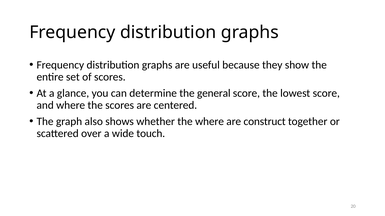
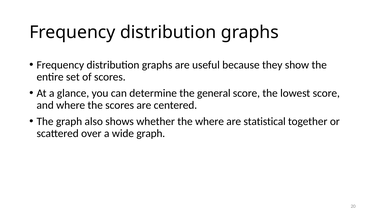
construct: construct -> statistical (265, 122)
wide touch: touch -> graph (151, 134)
